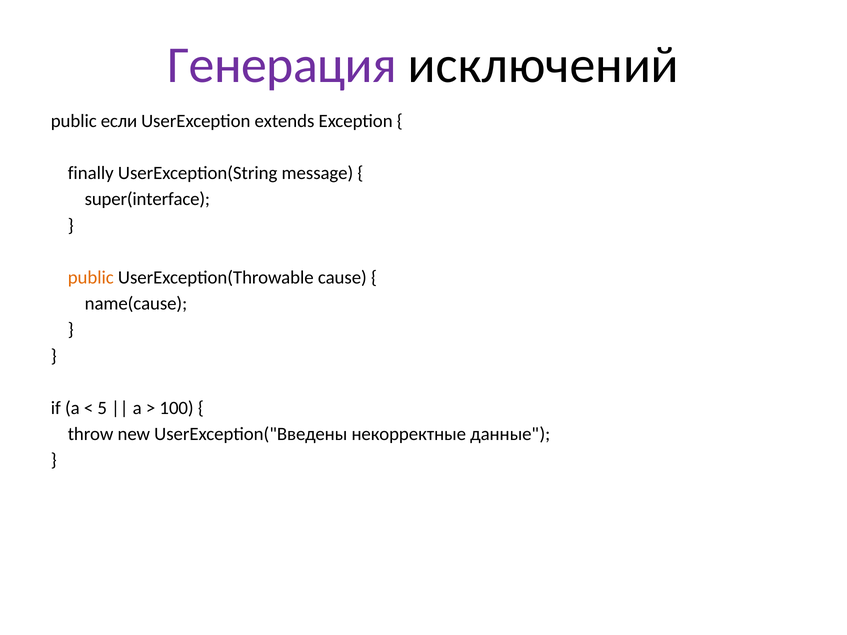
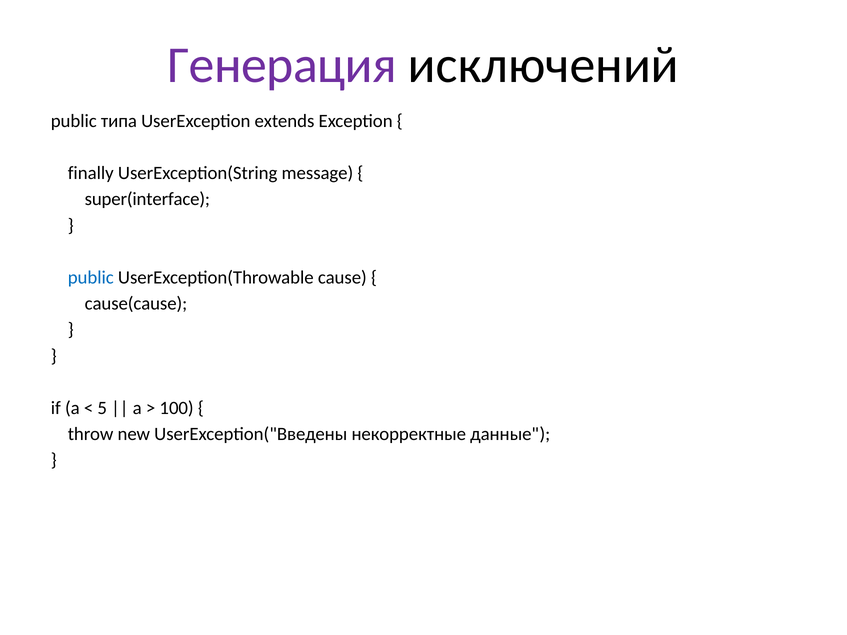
если: если -> типа (119, 121)
public colour: orange -> blue (91, 278)
name(cause: name(cause -> cause(cause (136, 304)
